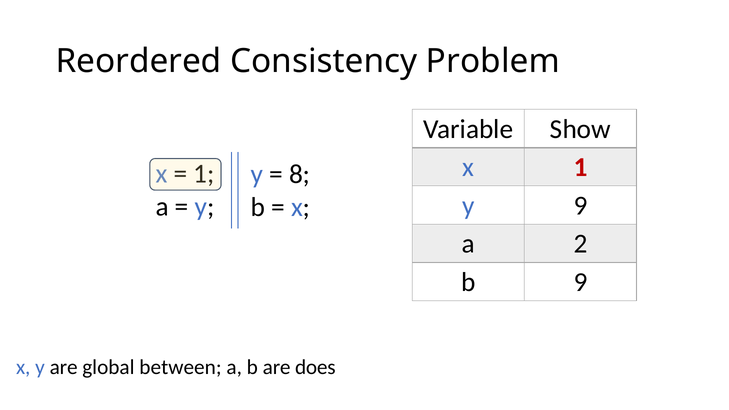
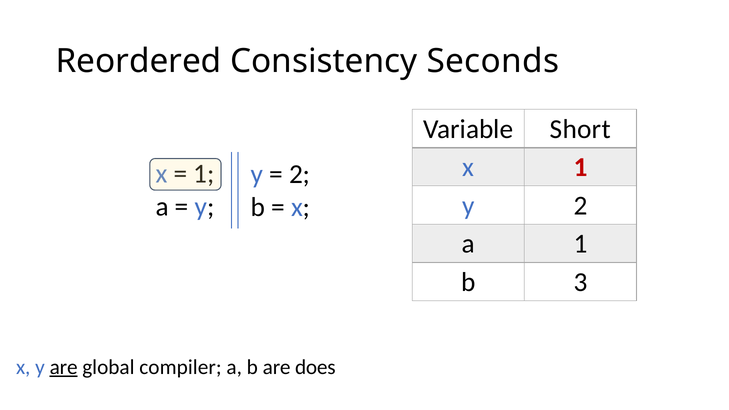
Problem: Problem -> Seconds (493, 61)
Show: Show -> Short (580, 129)
8: 8 -> 2 (300, 175)
y 9: 9 -> 2 (580, 206)
a 2: 2 -> 1 (580, 244)
b 9: 9 -> 3 (580, 282)
are underline: none -> present (64, 367)
between: between -> compiler (180, 367)
